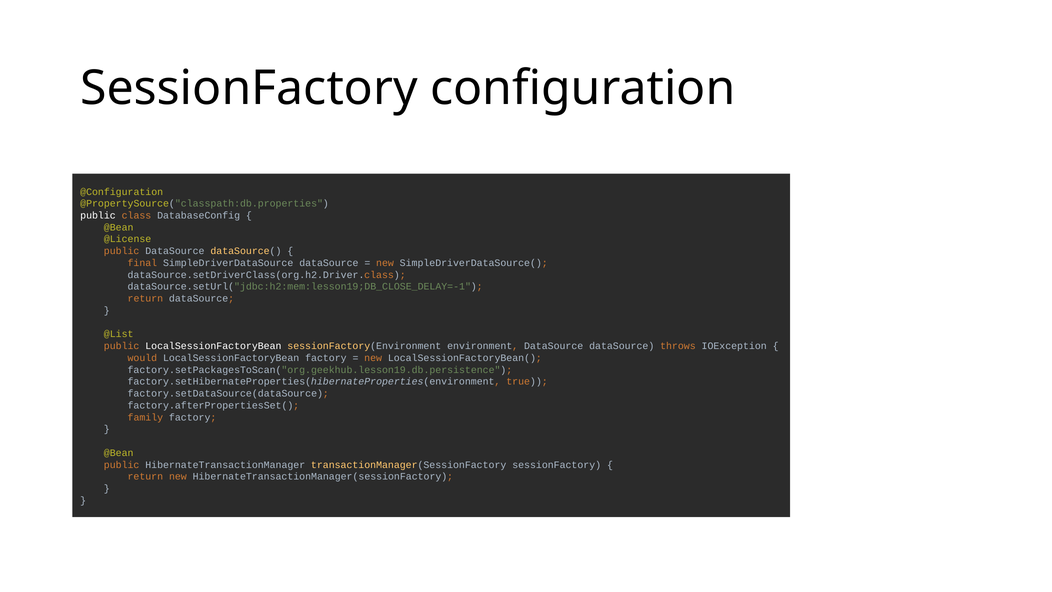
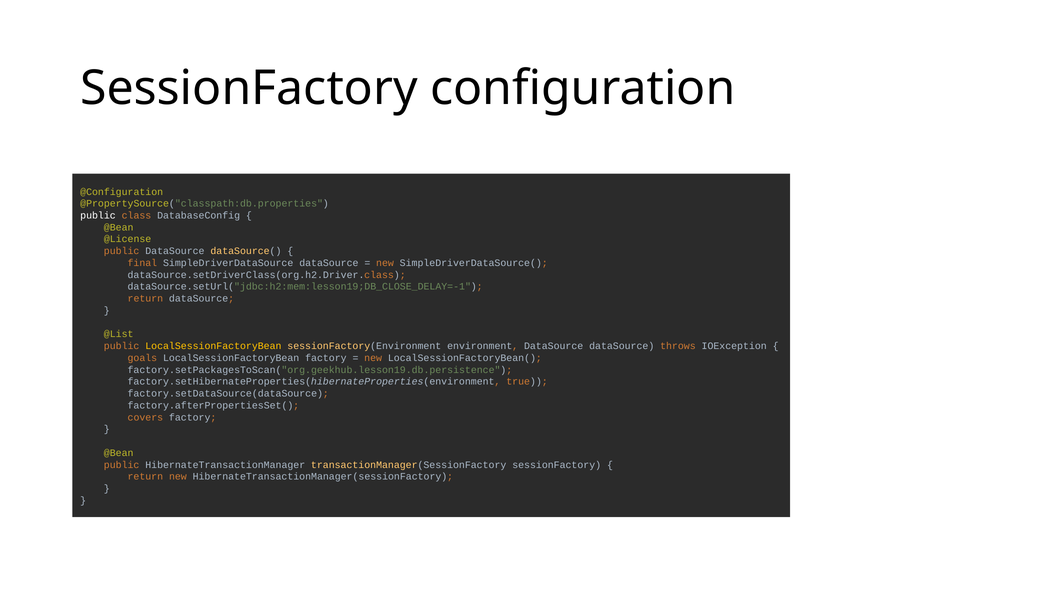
LocalSessionFactoryBean colour: white -> yellow (213, 346)
would: would -> goals (142, 358)
family: family -> covers (145, 417)
